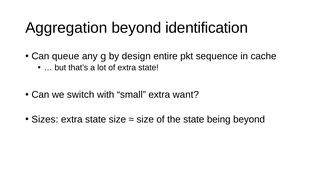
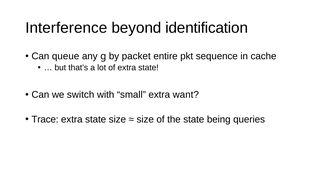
Aggregation: Aggregation -> Interference (66, 28)
design: design -> packet (136, 56)
Sizes: Sizes -> Trace (45, 119)
being beyond: beyond -> queries (249, 119)
